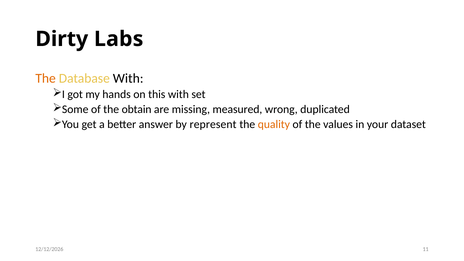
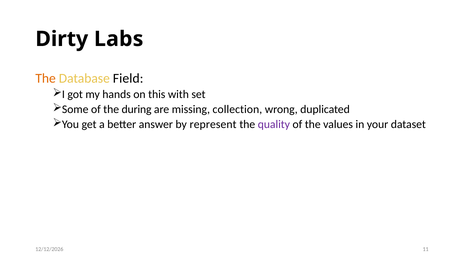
Database With: With -> Field (128, 78)
obtain: obtain -> during (137, 109)
measured: measured -> collection (237, 109)
quality colour: orange -> purple (274, 124)
